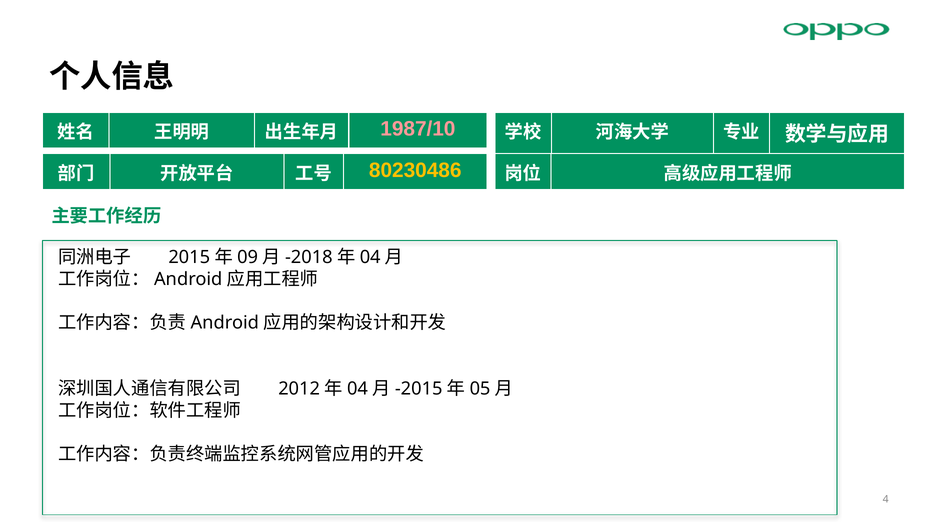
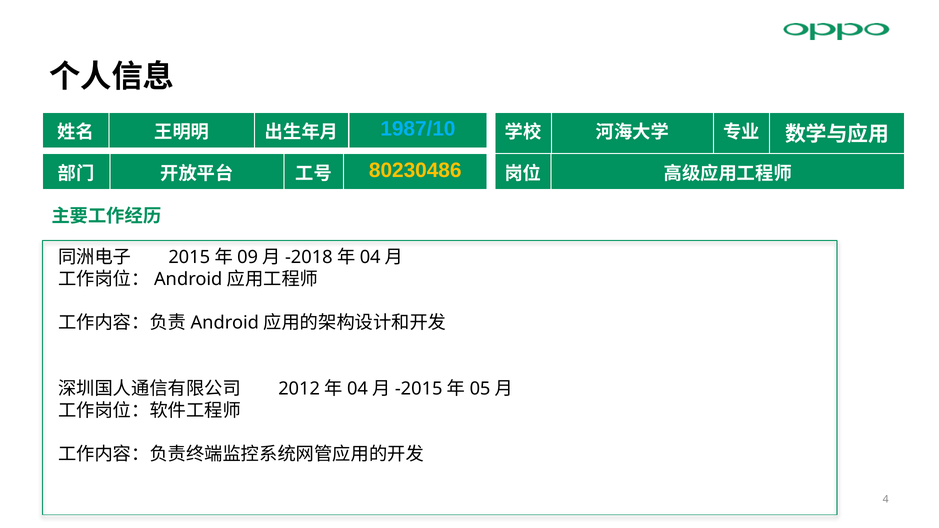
1987/10 colour: pink -> light blue (418, 129)
